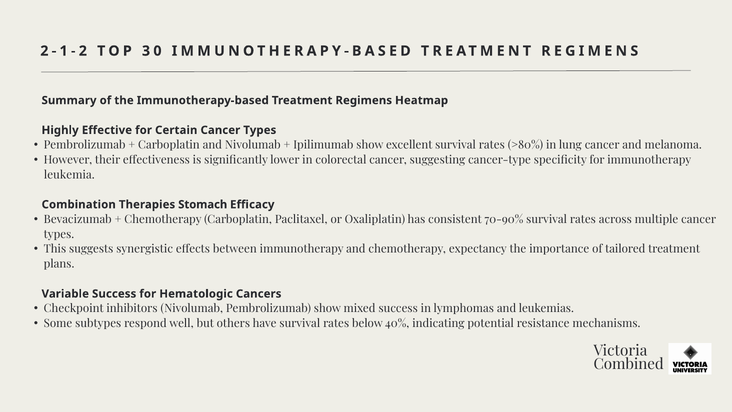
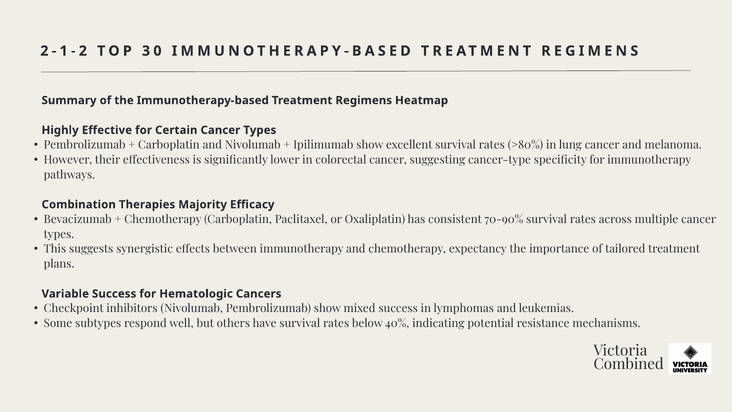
leukemia: leukemia -> pathways (69, 175)
Stomach: Stomach -> Majority (203, 204)
